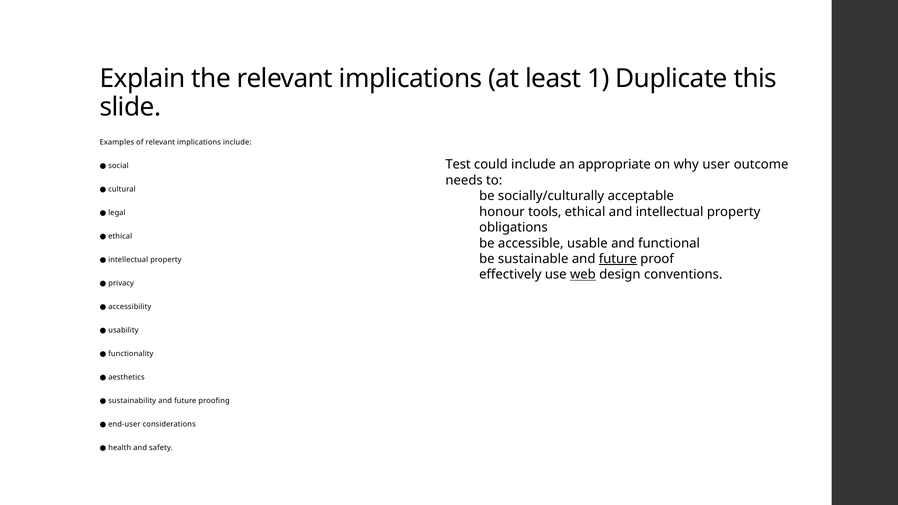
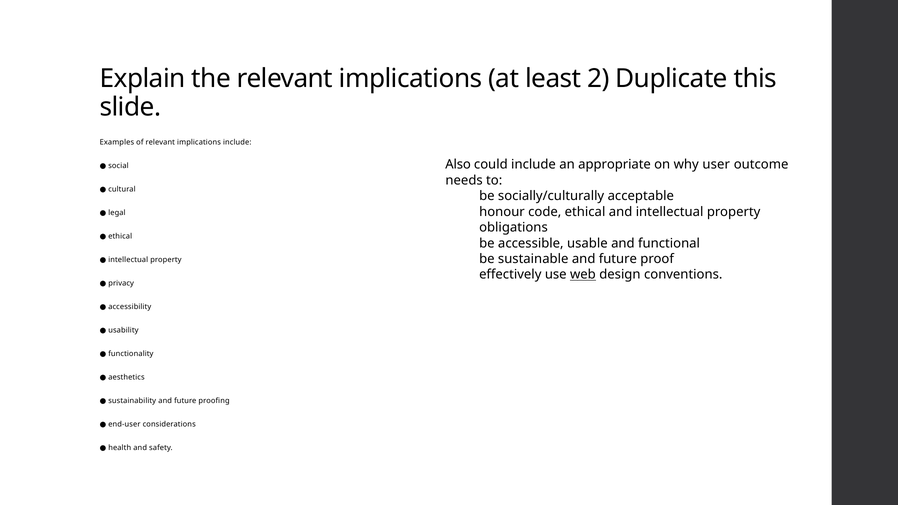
1: 1 -> 2 (598, 79)
Test: Test -> Also (458, 165)
tools: tools -> code (545, 212)
future underline: present -> none (618, 259)
